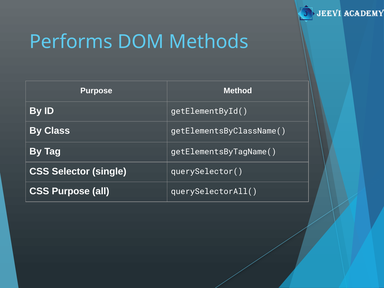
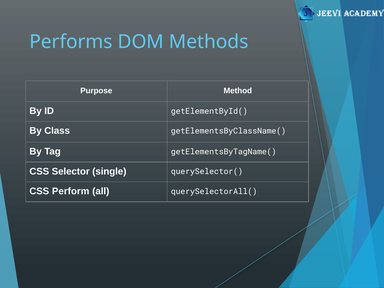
CSS Purpose: Purpose -> Perform (71, 191)
